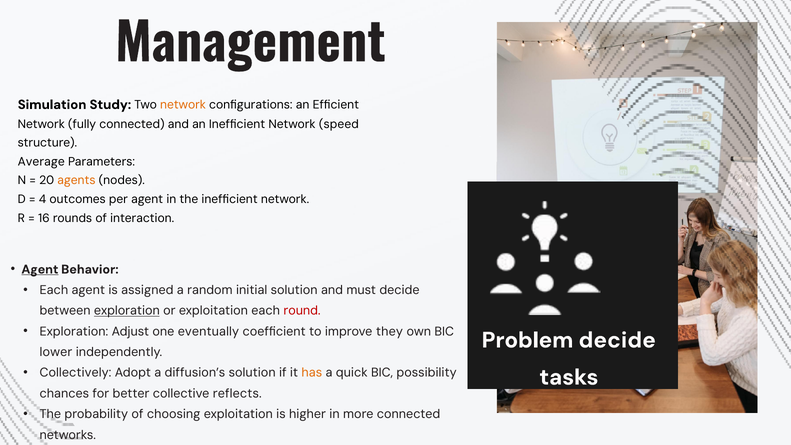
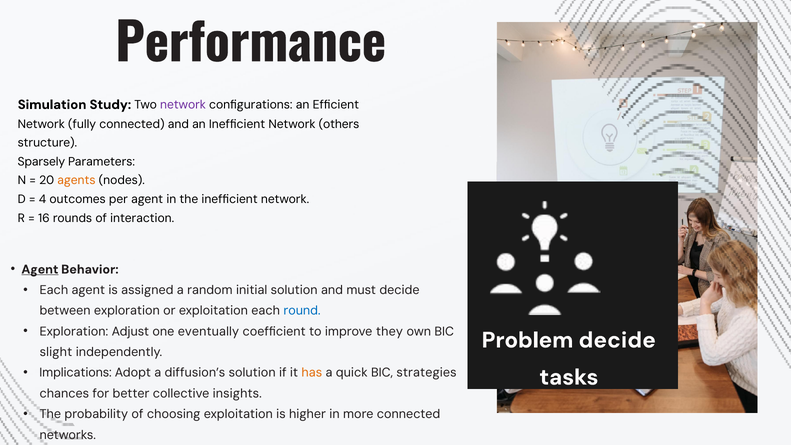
Management: Management -> Performance (251, 44)
network colour: orange -> purple (183, 105)
speed: speed -> others (339, 124)
Average: Average -> Sparsely (41, 162)
exploration underline: present -> none (127, 311)
round colour: red -> blue (302, 311)
lower: lower -> slight (56, 352)
Collectively: Collectively -> Implications (76, 373)
possibility: possibility -> strategies (427, 373)
reflects: reflects -> insights (237, 393)
